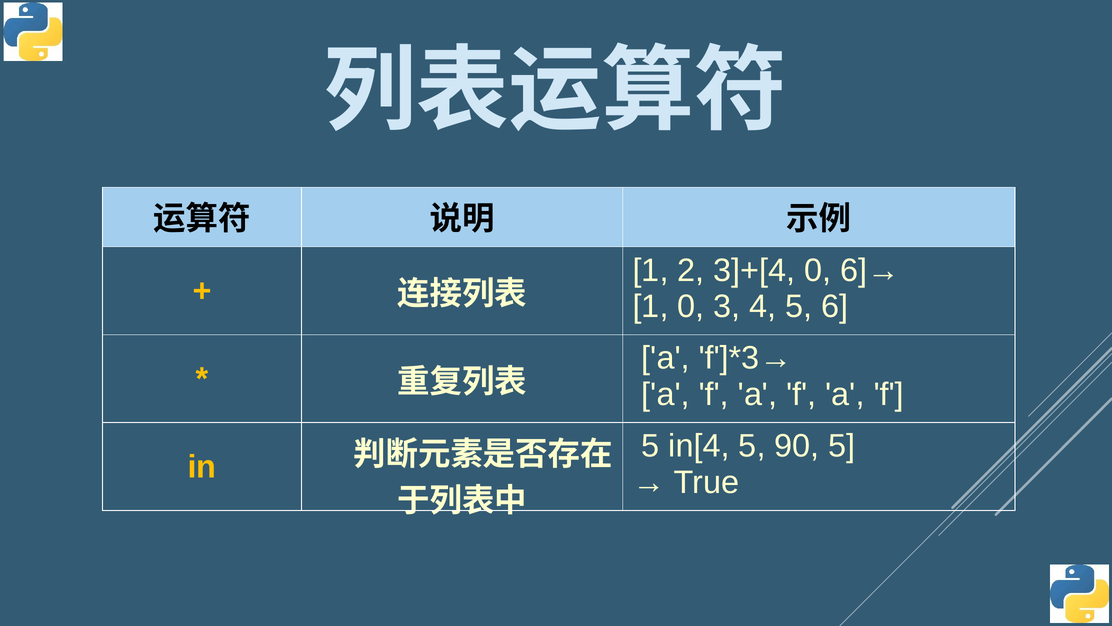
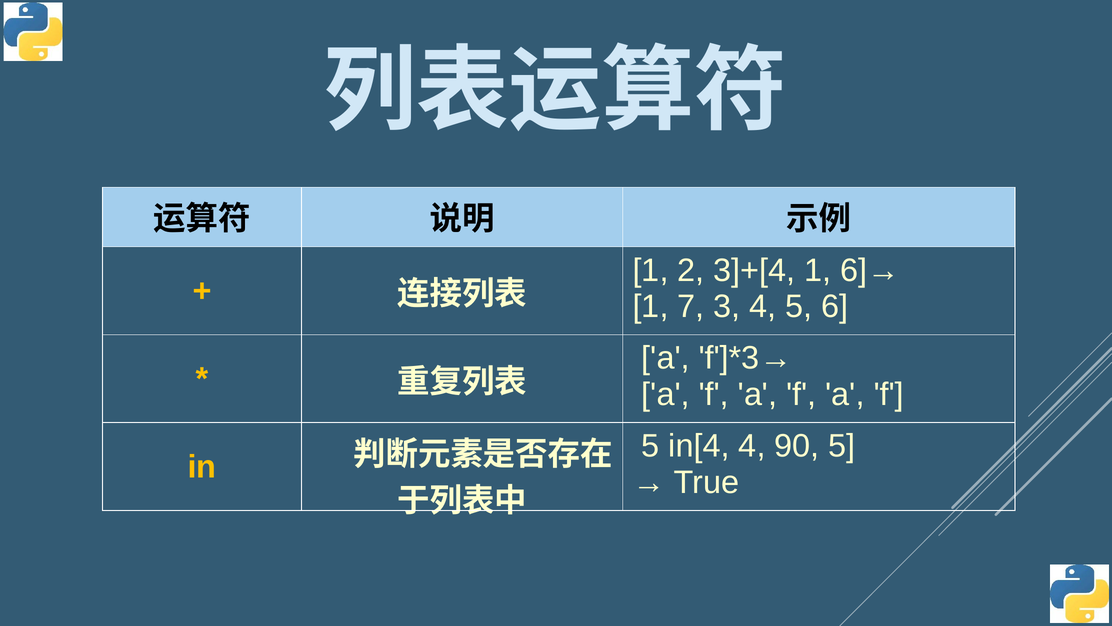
3]+[4 0: 0 -> 1 (818, 270)
1 0: 0 -> 7 (691, 306)
in[4 5: 5 -> 4 (752, 446)
